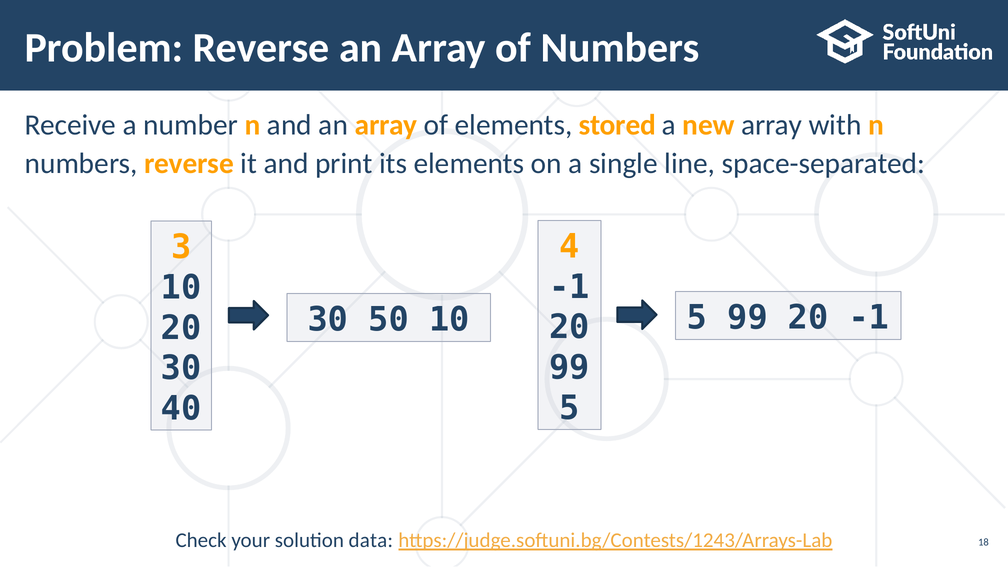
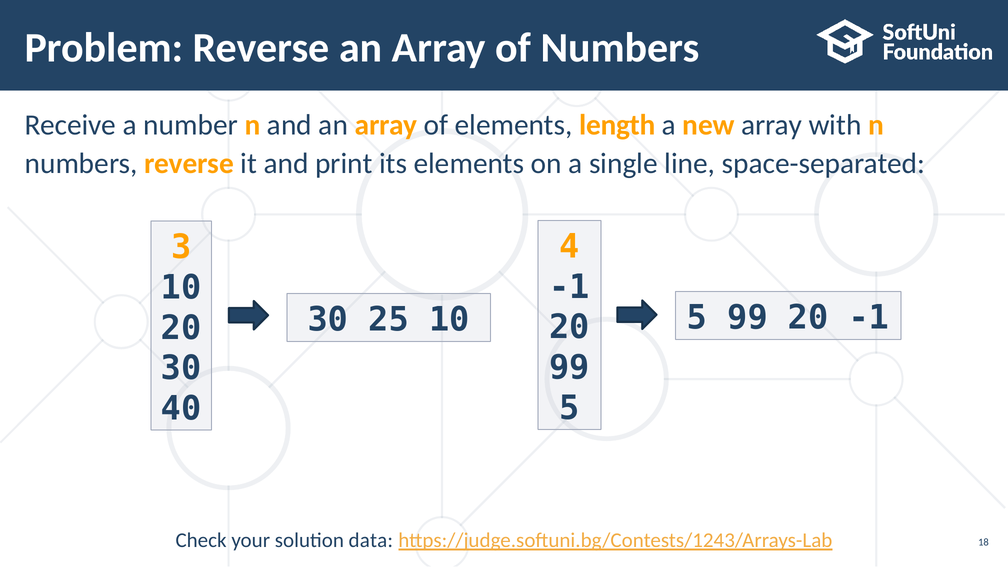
stored: stored -> length (617, 125)
50: 50 -> 25 (389, 320)
